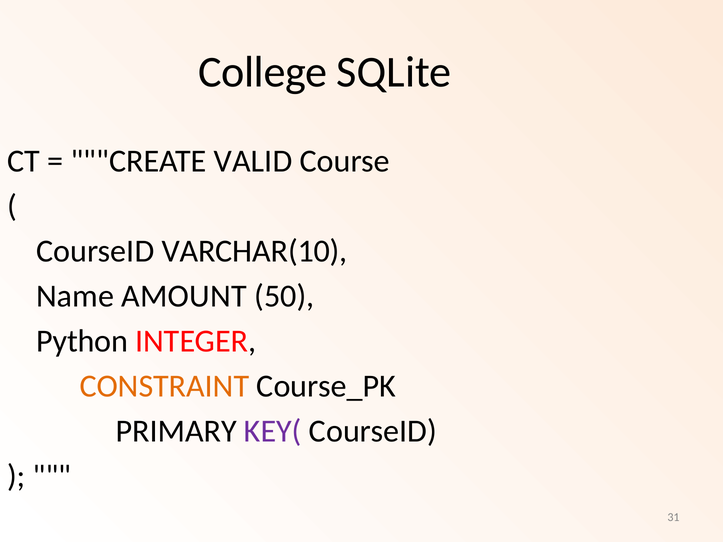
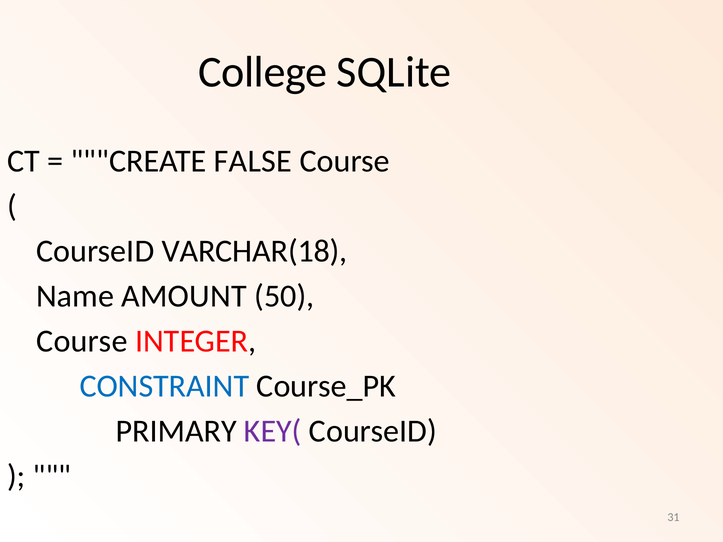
VALID: VALID -> FALSE (253, 161)
VARCHAR(10: VARCHAR(10 -> VARCHAR(18 (255, 251)
Python: Python -> Course (82, 341)
CONSTRAINT colour: orange -> blue (164, 386)
